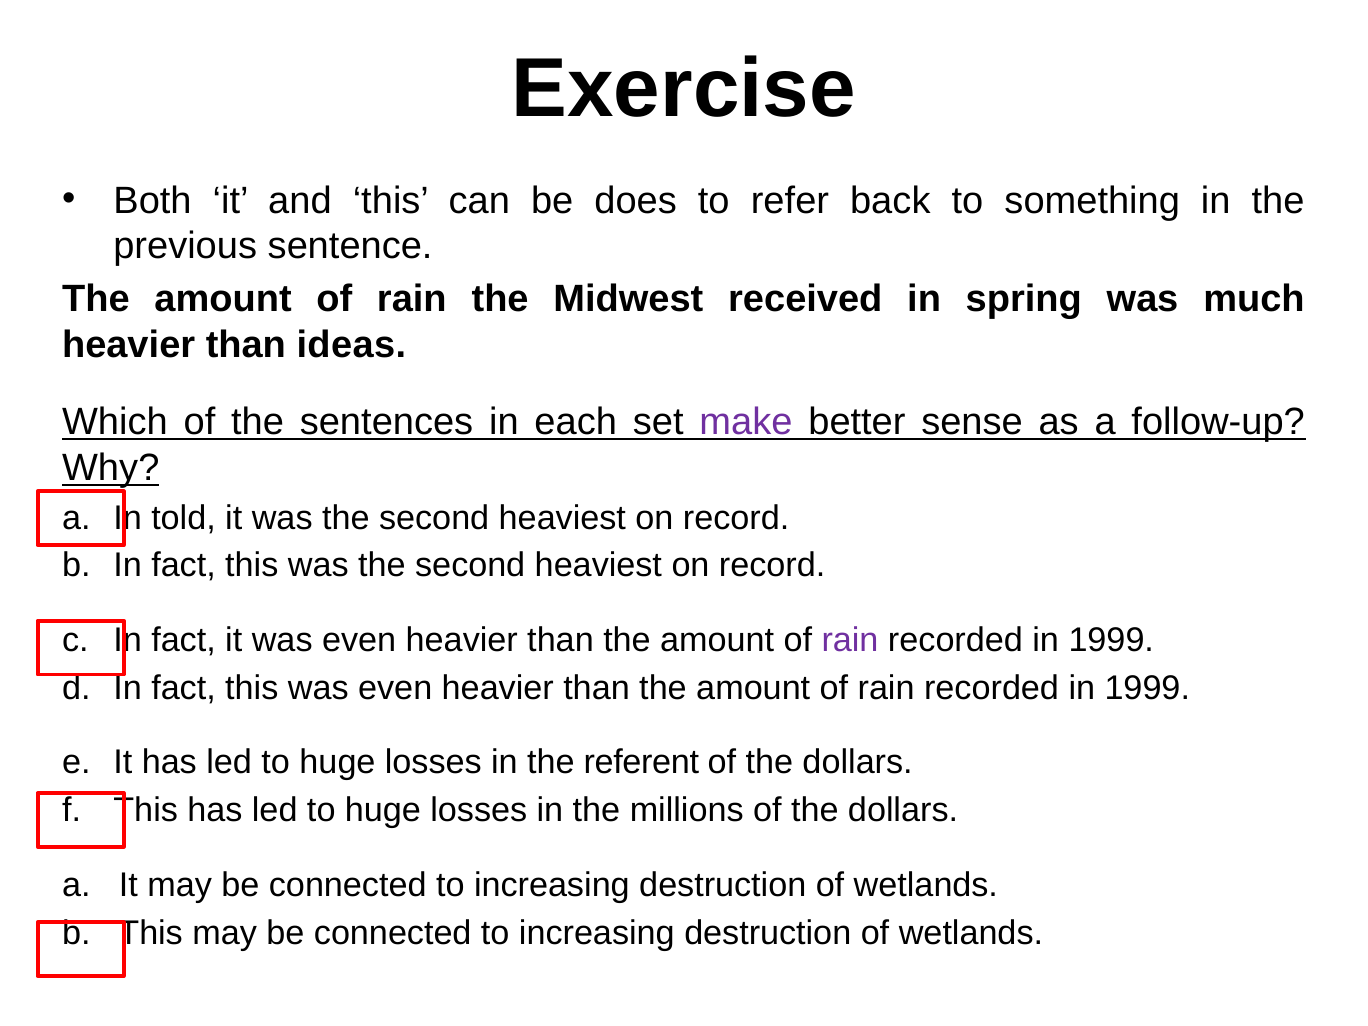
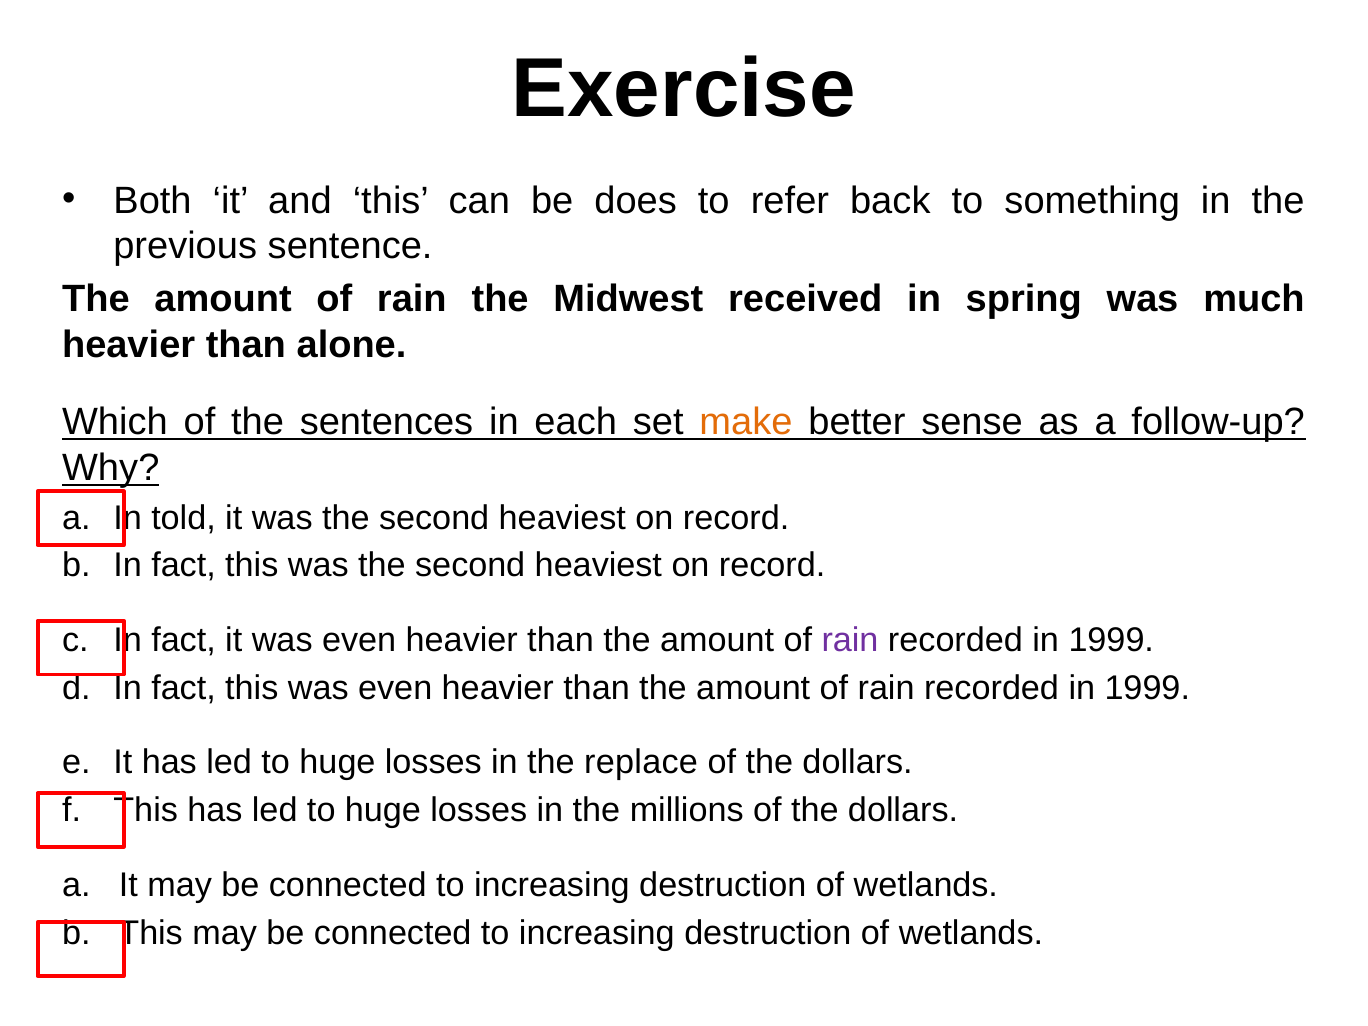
ideas: ideas -> alone (351, 345)
make colour: purple -> orange (746, 422)
referent: referent -> replace (641, 763)
